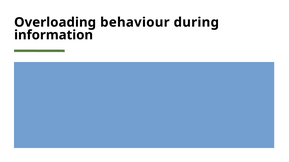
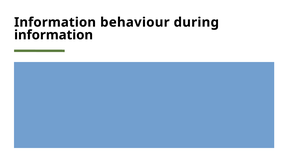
Overloading: Overloading -> Information (55, 22)
